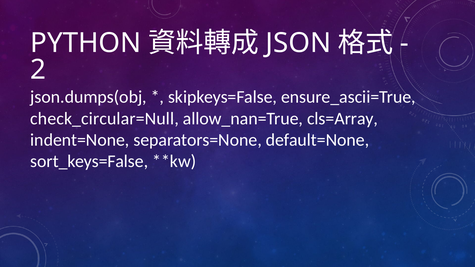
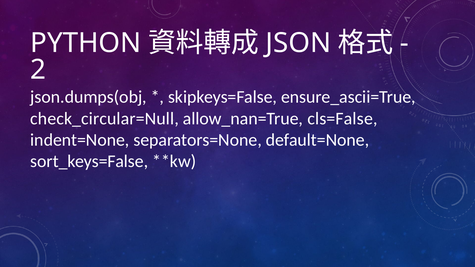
cls=Array: cls=Array -> cls=False (342, 119)
